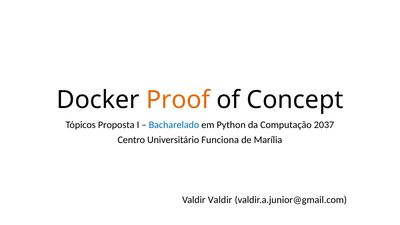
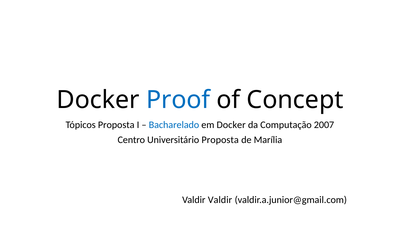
Proof colour: orange -> blue (178, 100)
em Python: Python -> Docker (231, 125)
2037: 2037 -> 2007 (324, 125)
Universitário Funciona: Funciona -> Proposta (220, 140)
